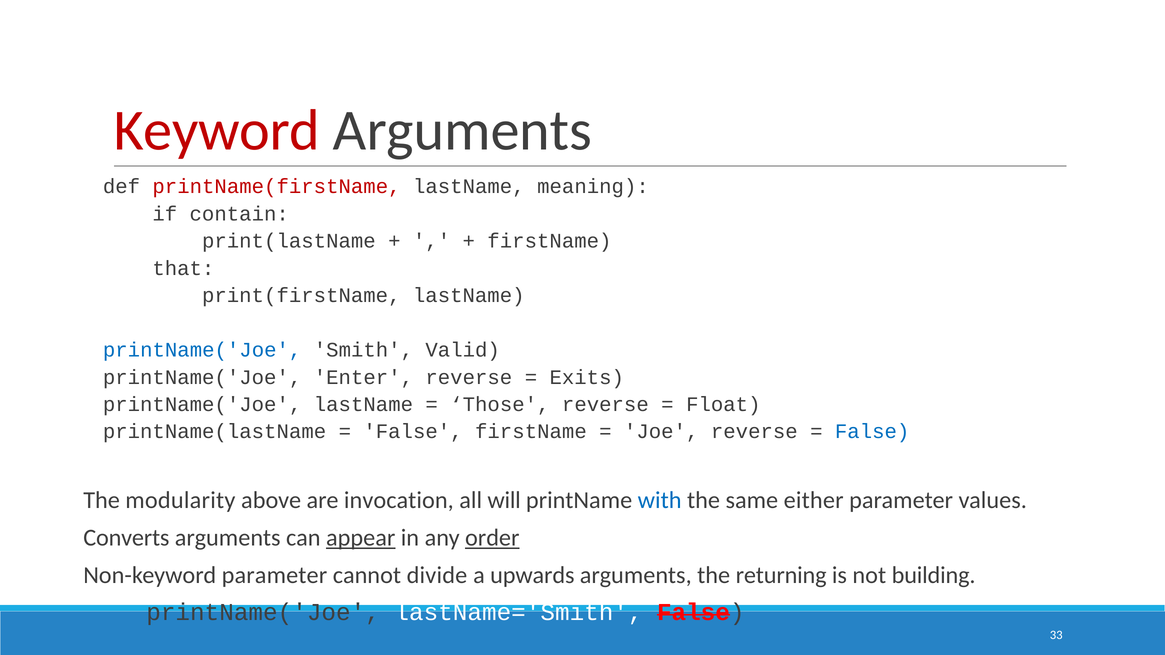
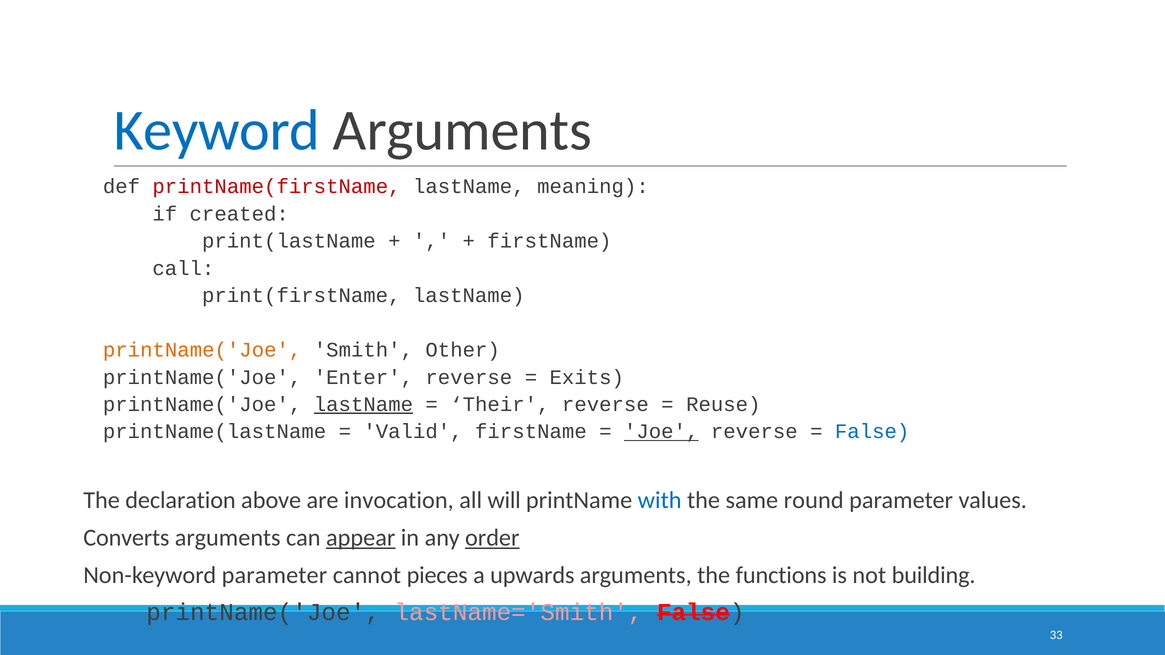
Keyword colour: red -> blue (217, 131)
contain: contain -> created (239, 214)
that: that -> call (183, 268)
printName('Joe colour: blue -> orange (202, 350)
Valid: Valid -> Other (463, 350)
lastName underline: none -> present (363, 405)
Those: Those -> Their (500, 405)
Float: Float -> Reuse (723, 405)
False: False -> Valid (413, 432)
Joe underline: none -> present (661, 432)
modularity: modularity -> declaration (181, 501)
either: either -> round (814, 501)
divide: divide -> pieces (437, 575)
returning: returning -> functions (781, 575)
lastName='Smith colour: white -> pink (519, 613)
